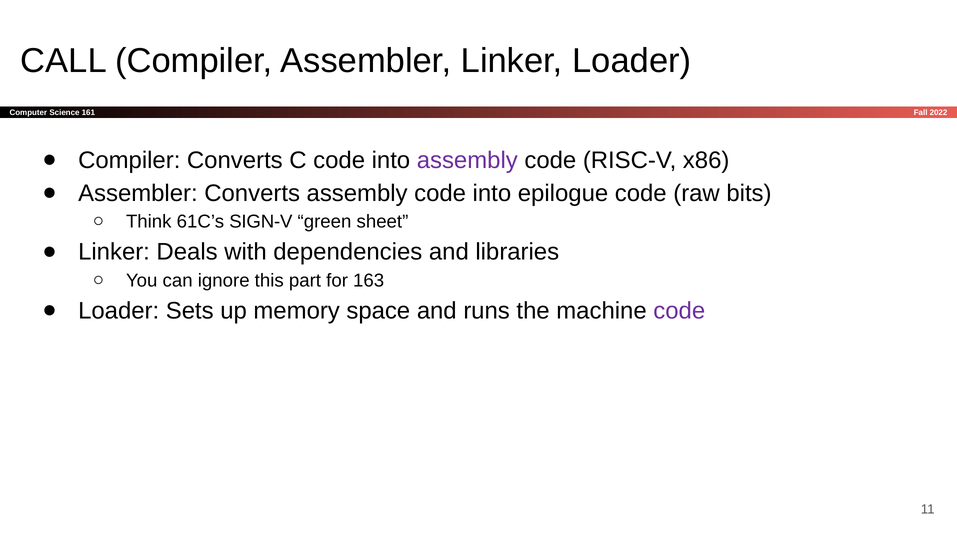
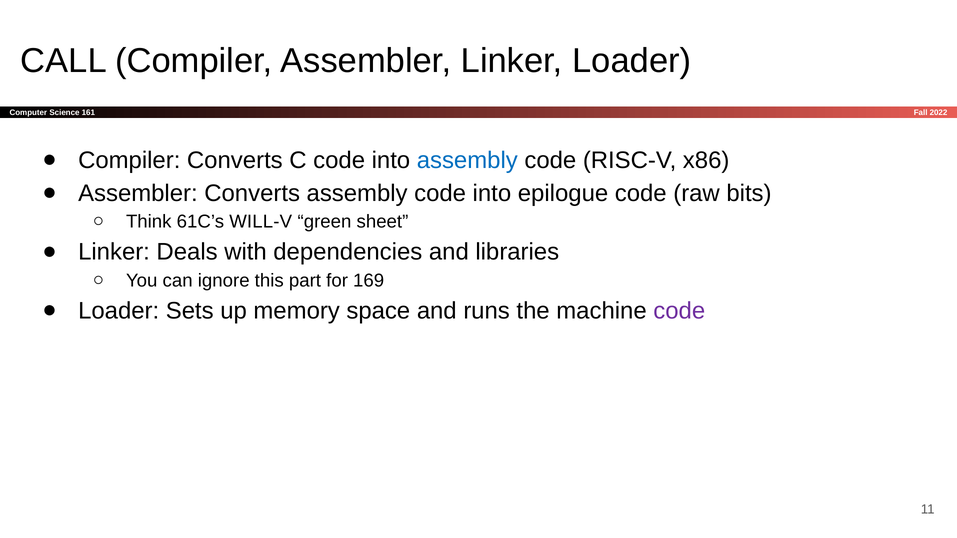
assembly colour: purple -> blue (467, 160)
SIGN-V: SIGN-V -> WILL-V (261, 222)
163: 163 -> 169 (369, 281)
